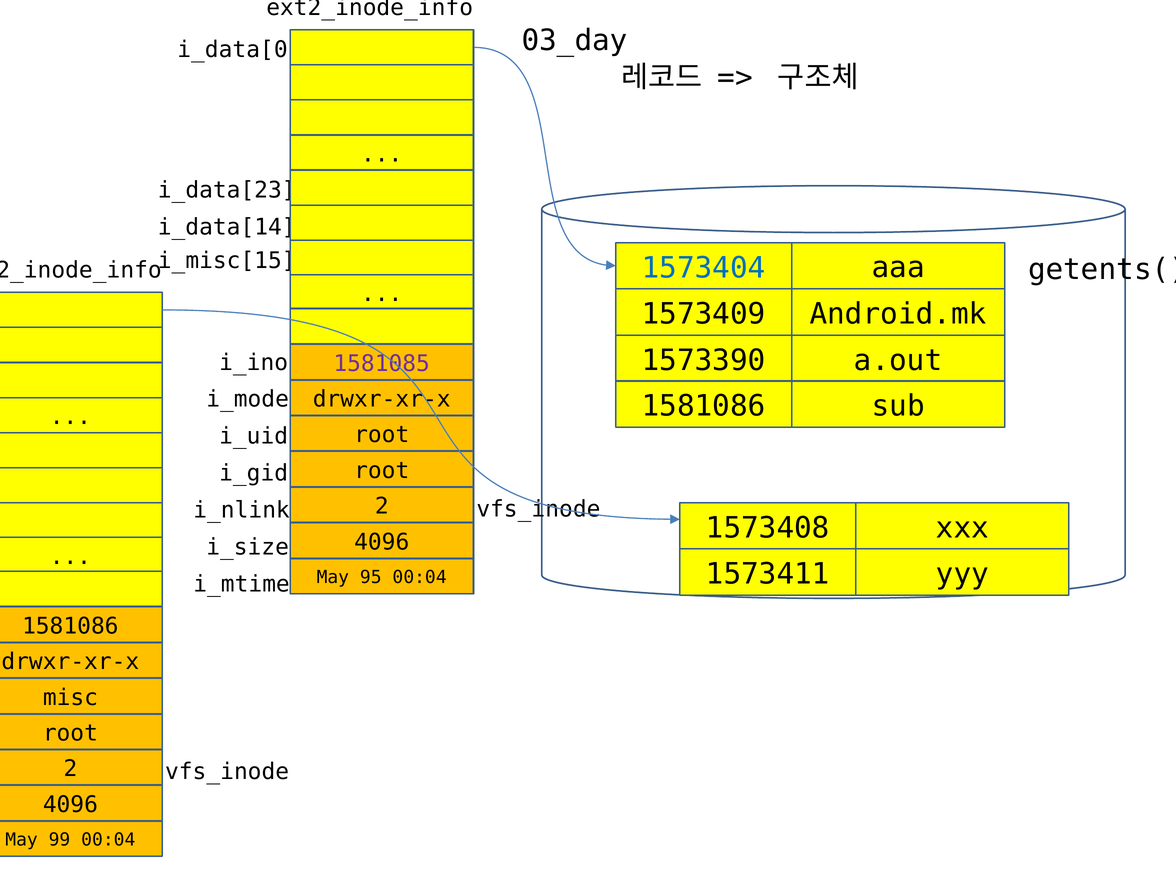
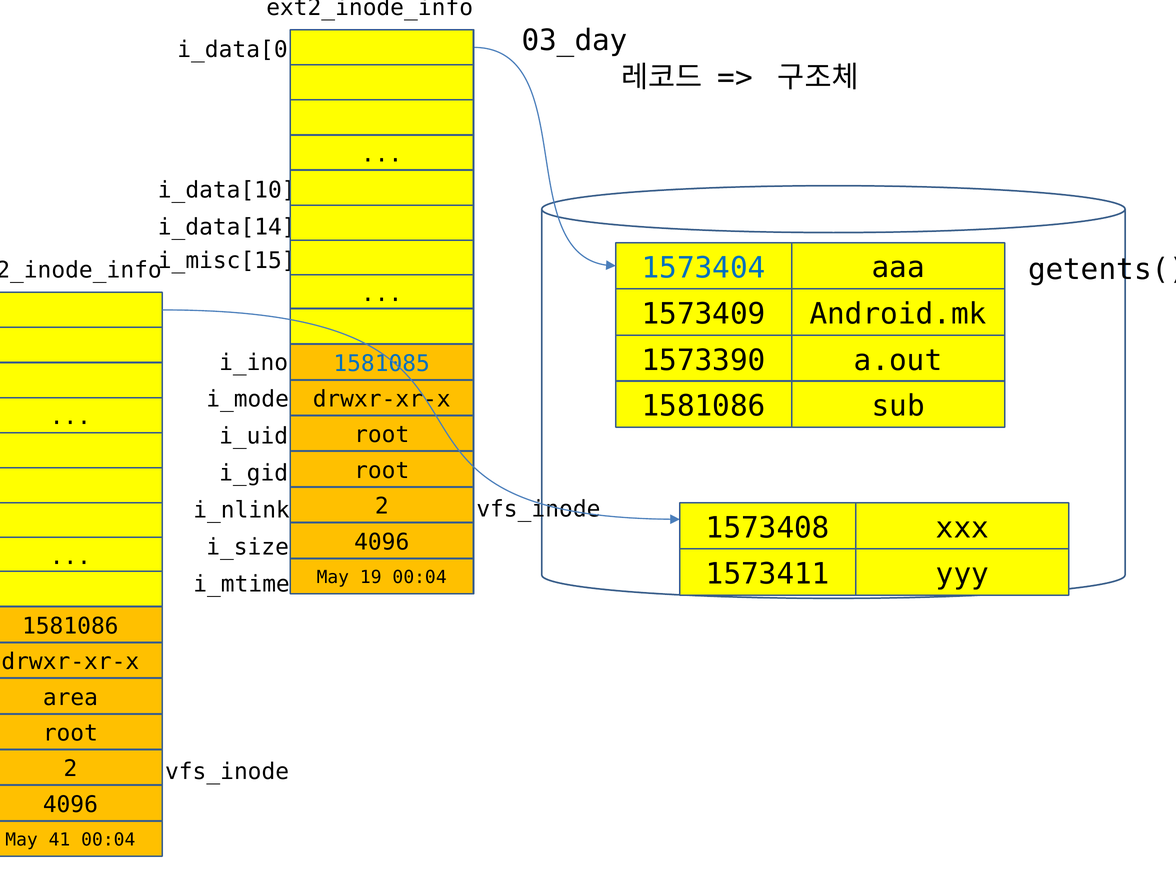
i_data[23: i_data[23 -> i_data[10 (227, 190)
1581085 colour: purple -> blue (382, 364)
95: 95 -> 19 (371, 577)
misc: misc -> area (70, 698)
99: 99 -> 41 (59, 840)
